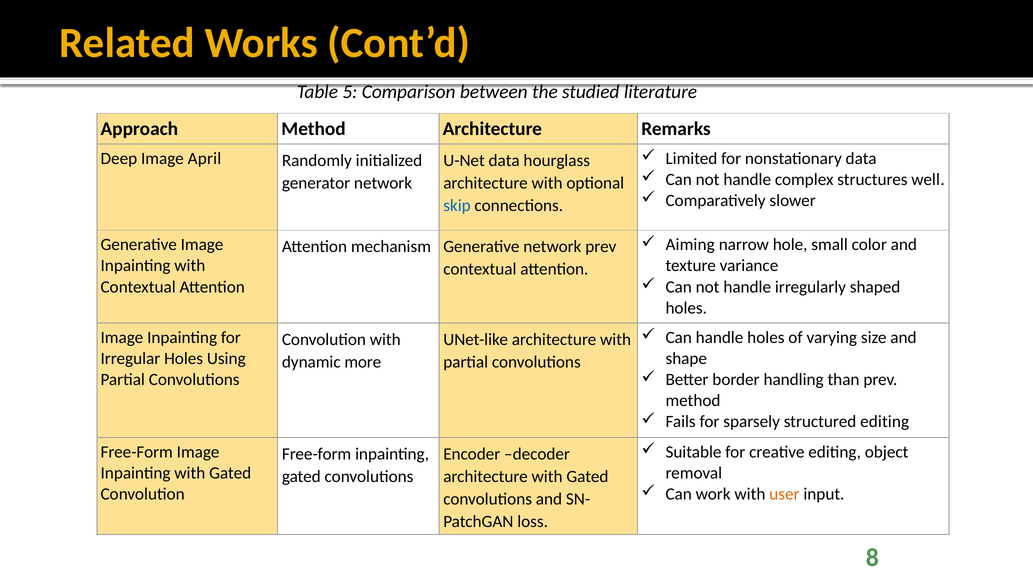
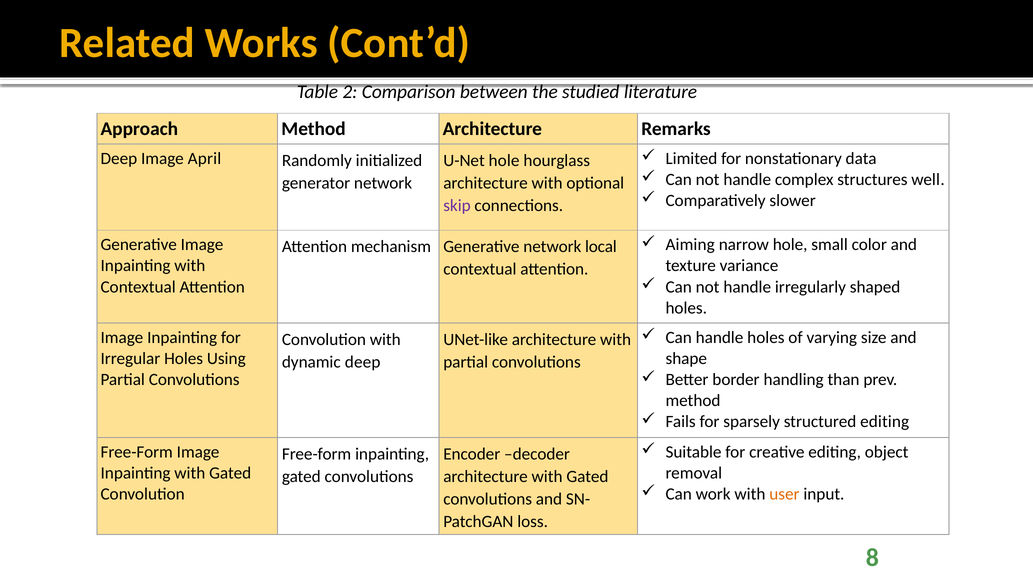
5: 5 -> 2 (350, 92)
U-Net data: data -> hole (504, 161)
skip colour: blue -> purple (457, 206)
network prev: prev -> local (601, 247)
dynamic more: more -> deep (363, 362)
